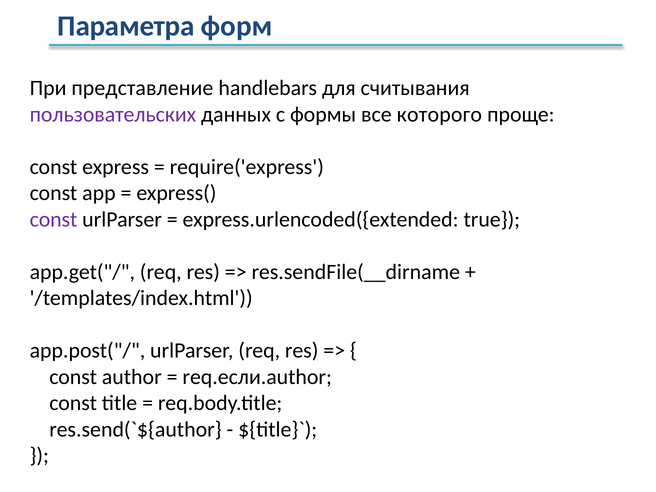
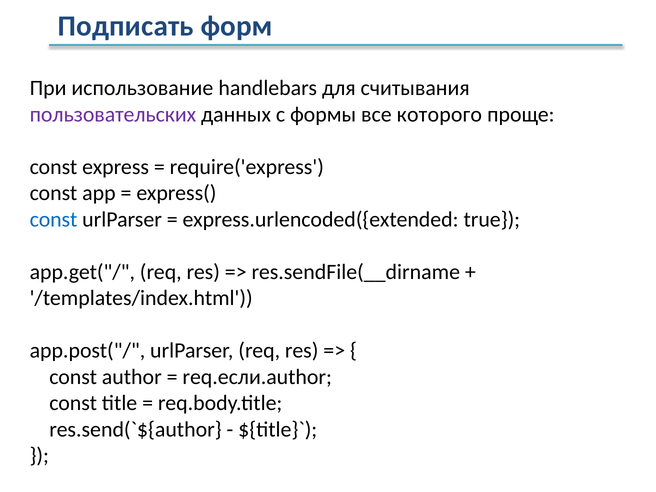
Параметра: Параметра -> Подписать (126, 26)
представление: представление -> использование (142, 88)
const colour: purple -> blue (54, 219)
